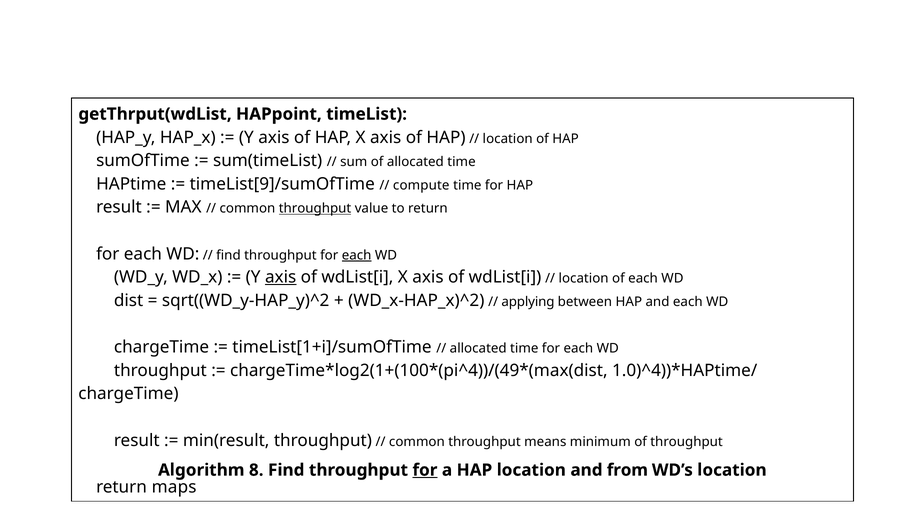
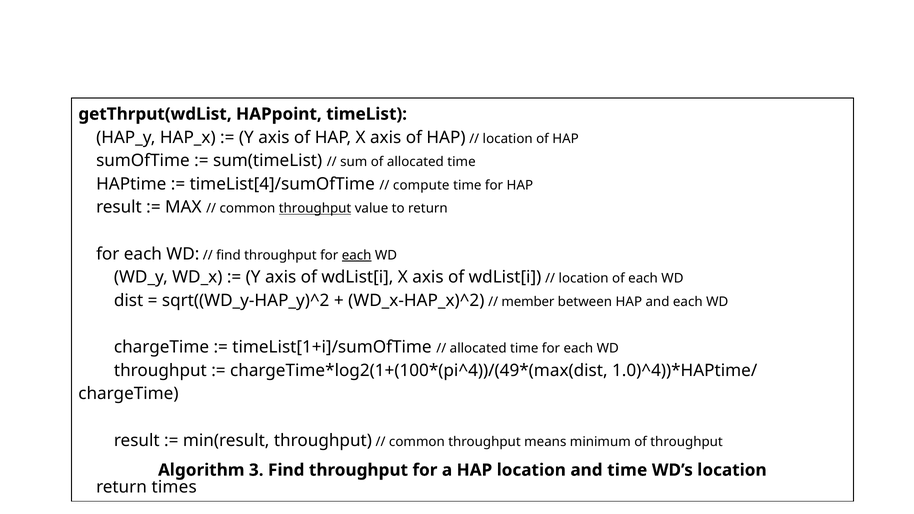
timeList[9]/sumOfTime: timeList[9]/sumOfTime -> timeList[4]/sumOfTime (282, 184)
axis underline: present -> none (281, 277)
applying: applying -> member (528, 302)
8: 8 -> 3 (256, 470)
for underline: present -> none (425, 470)
and from: from -> time (627, 470)
maps: maps -> times (174, 487)
